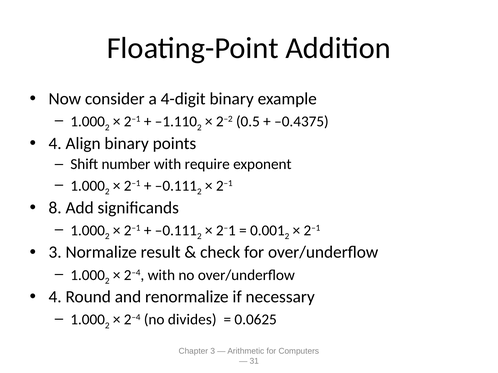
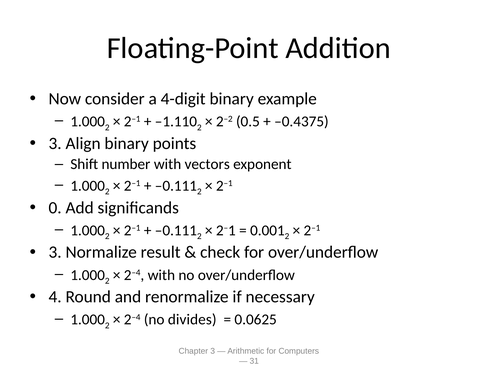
4: 4 -> 3 (55, 144)
require: require -> vectors (207, 164)
8: 8 -> 0 (55, 208)
